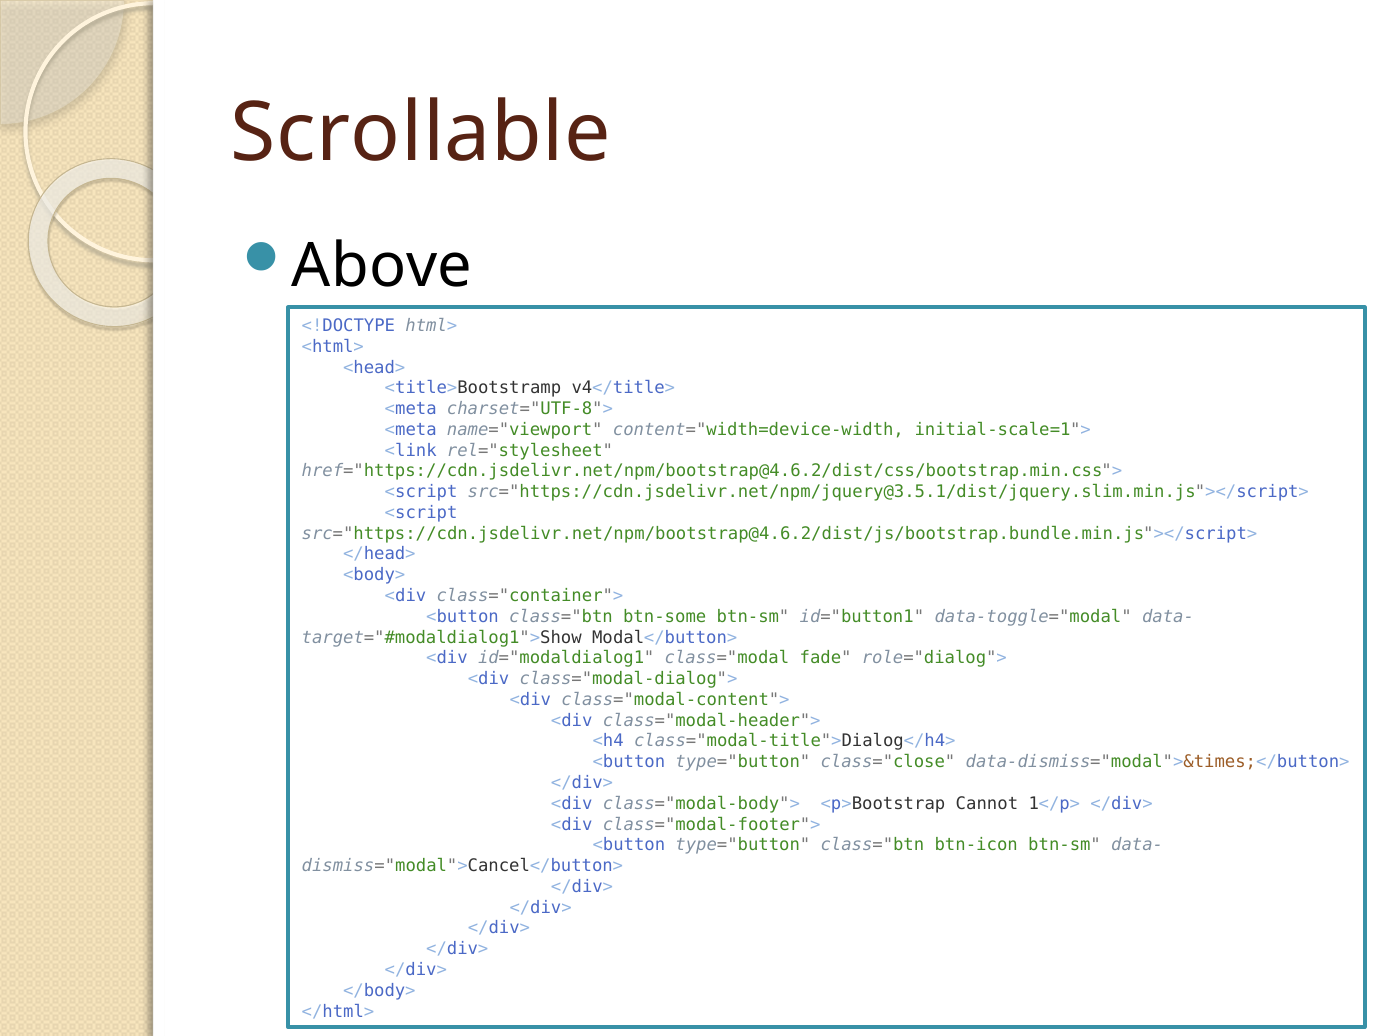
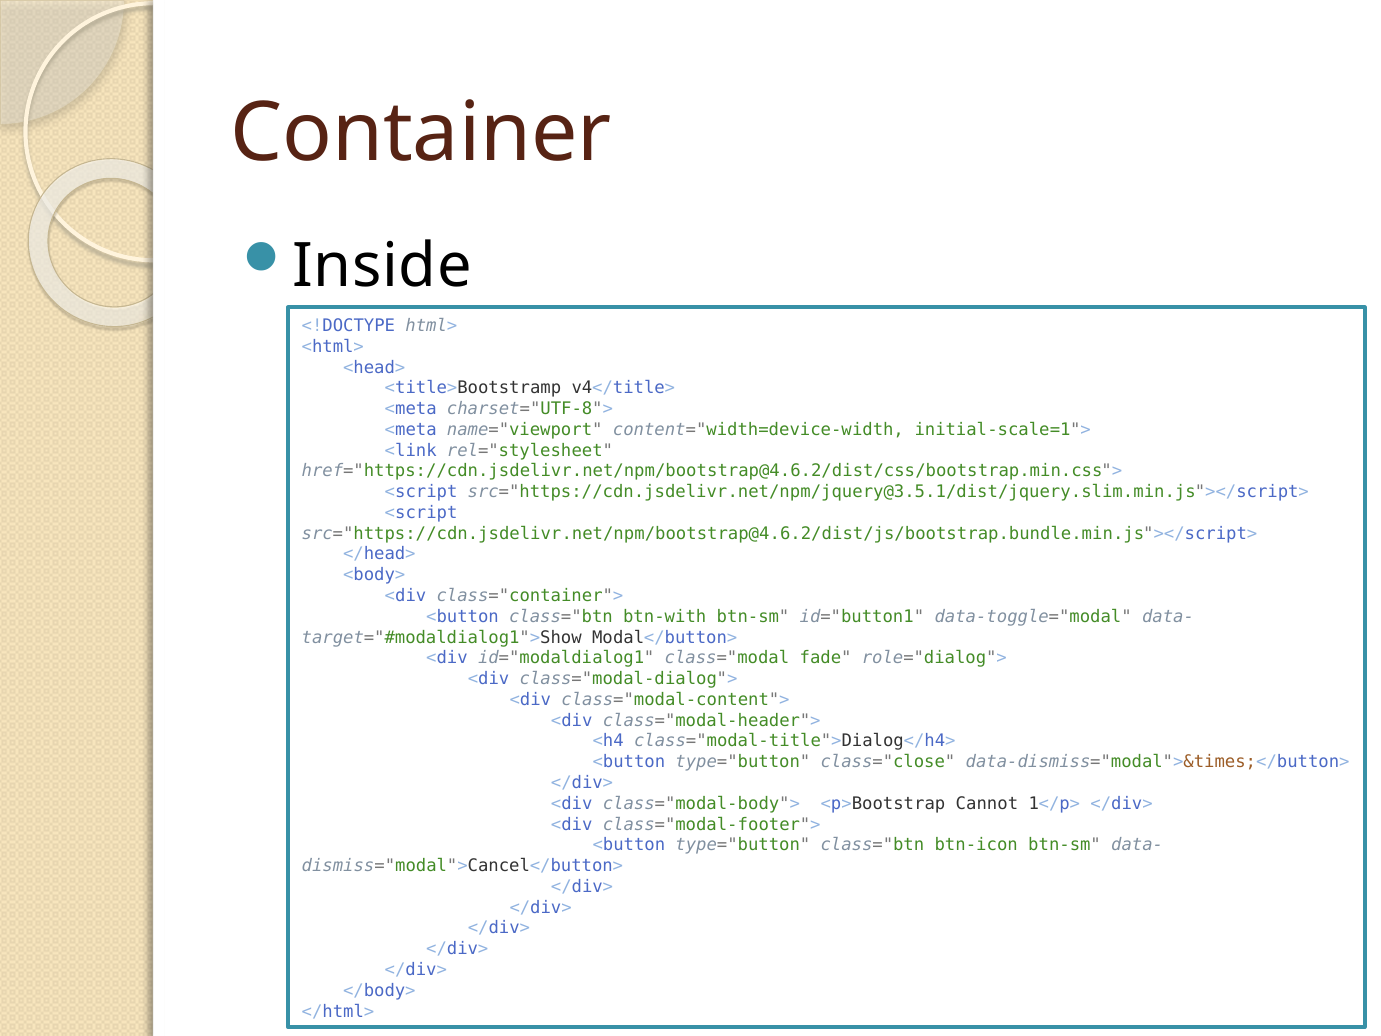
Scrollable: Scrollable -> Container (421, 134)
Above: Above -> Inside (382, 267)
btn-some: btn-some -> btn-with (665, 616)
